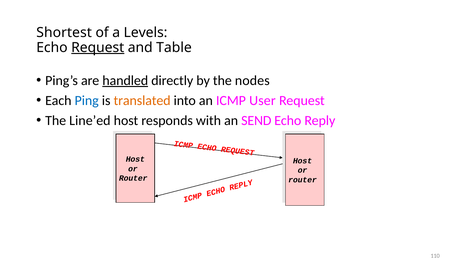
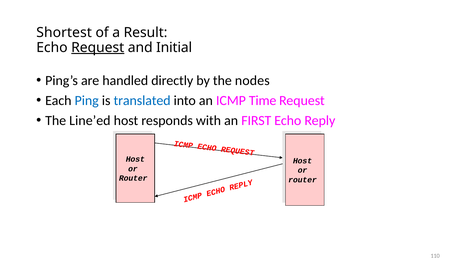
Levels: Levels -> Result (146, 33)
Table: Table -> Initial (174, 48)
handled underline: present -> none (125, 80)
translated colour: orange -> blue (142, 100)
User: User -> Time (263, 100)
SEND: SEND -> FIRST (256, 120)
